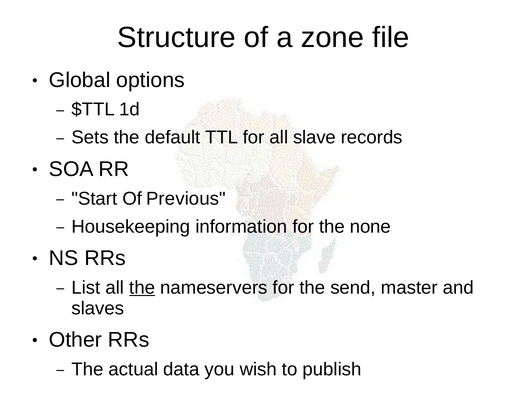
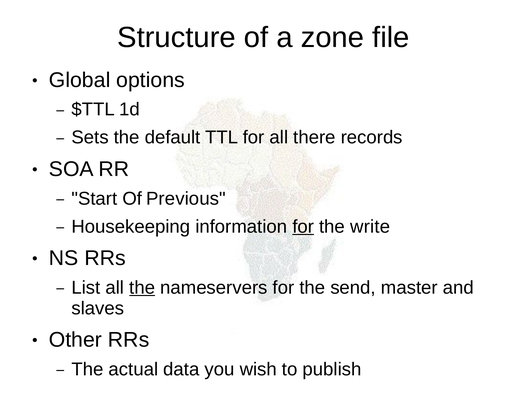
slave: slave -> there (314, 138)
for underline: none -> present (303, 227)
none: none -> write (370, 227)
